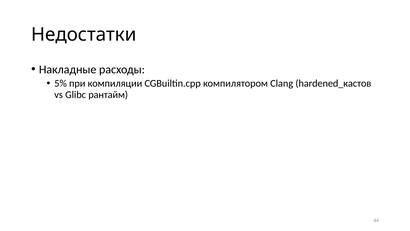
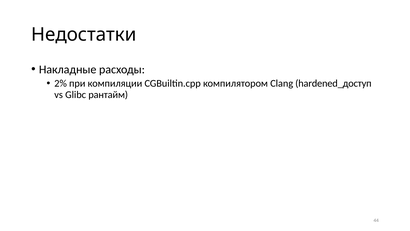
5%: 5% -> 2% (61, 83)
hardened_кастов: hardened_кастов -> hardened_доступ (333, 83)
